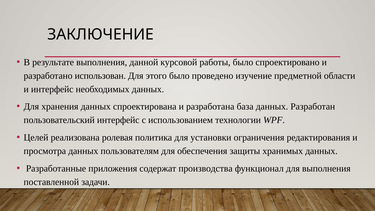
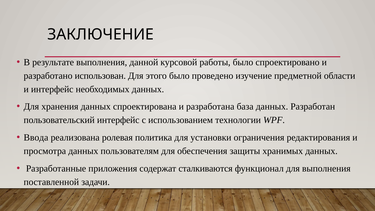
Целей: Целей -> Ввода (36, 137)
производства: производства -> сталкиваются (206, 168)
